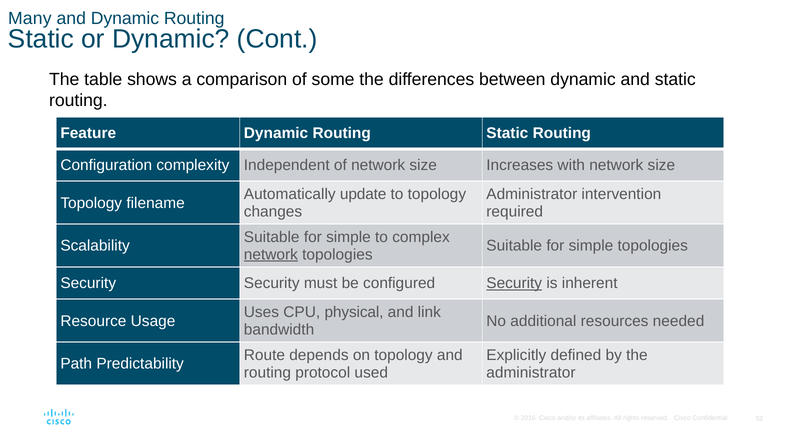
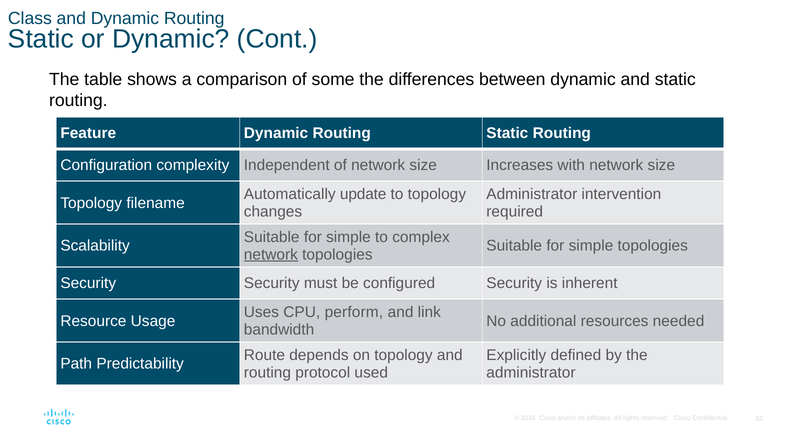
Many: Many -> Class (30, 18)
Security underline: present -> none (514, 283)
physical: physical -> perform (354, 312)
